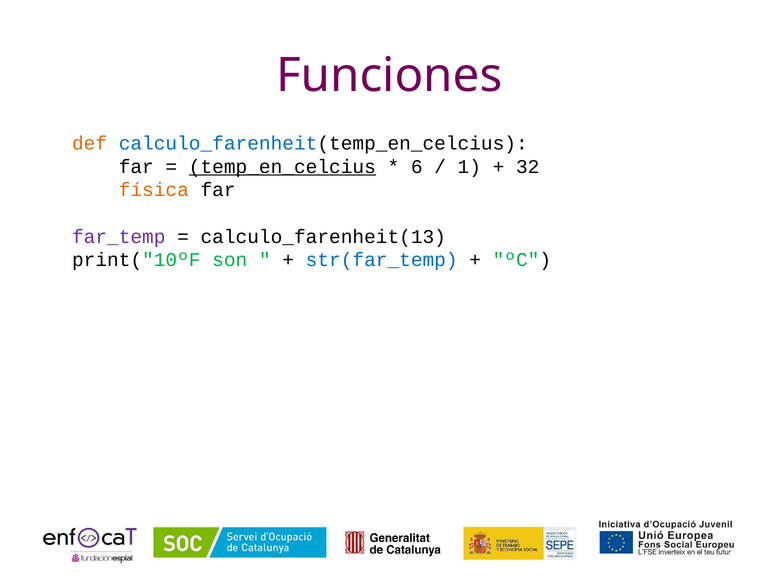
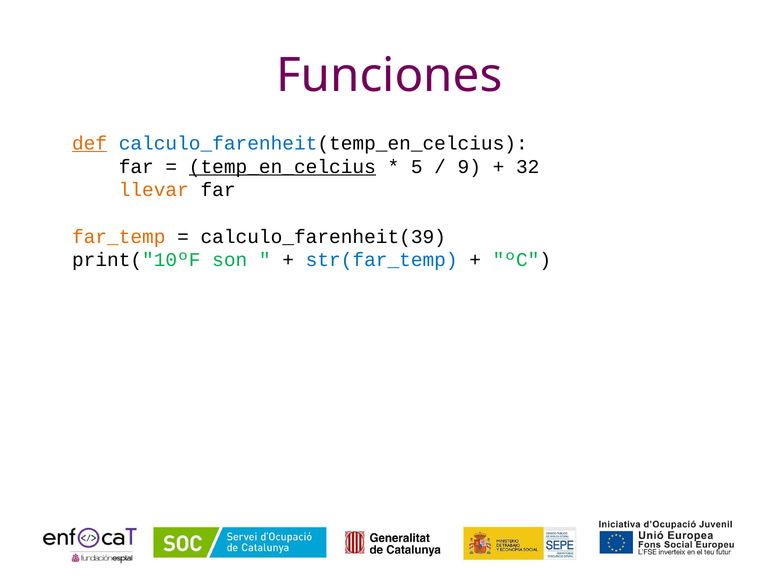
def underline: none -> present (90, 143)
6: 6 -> 5 (417, 167)
1: 1 -> 9 (469, 167)
física: física -> llevar (154, 190)
far_temp colour: purple -> orange (119, 237)
calculo_farenheit(13: calculo_farenheit(13 -> calculo_farenheit(39 (323, 237)
